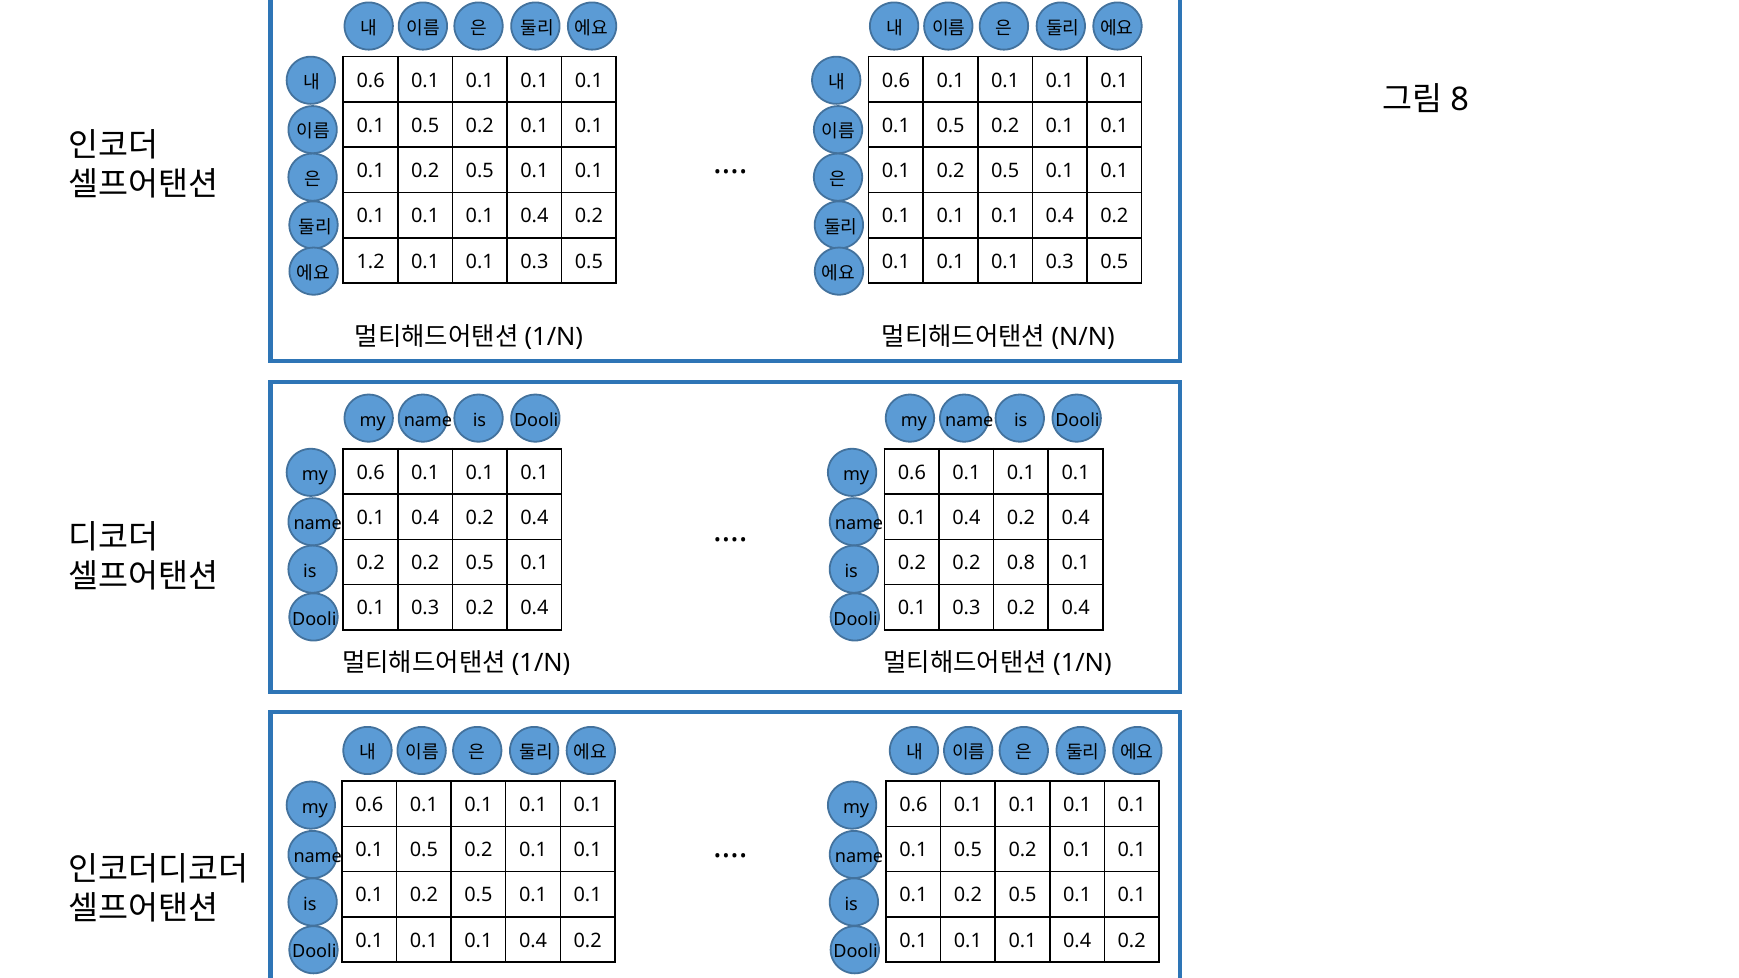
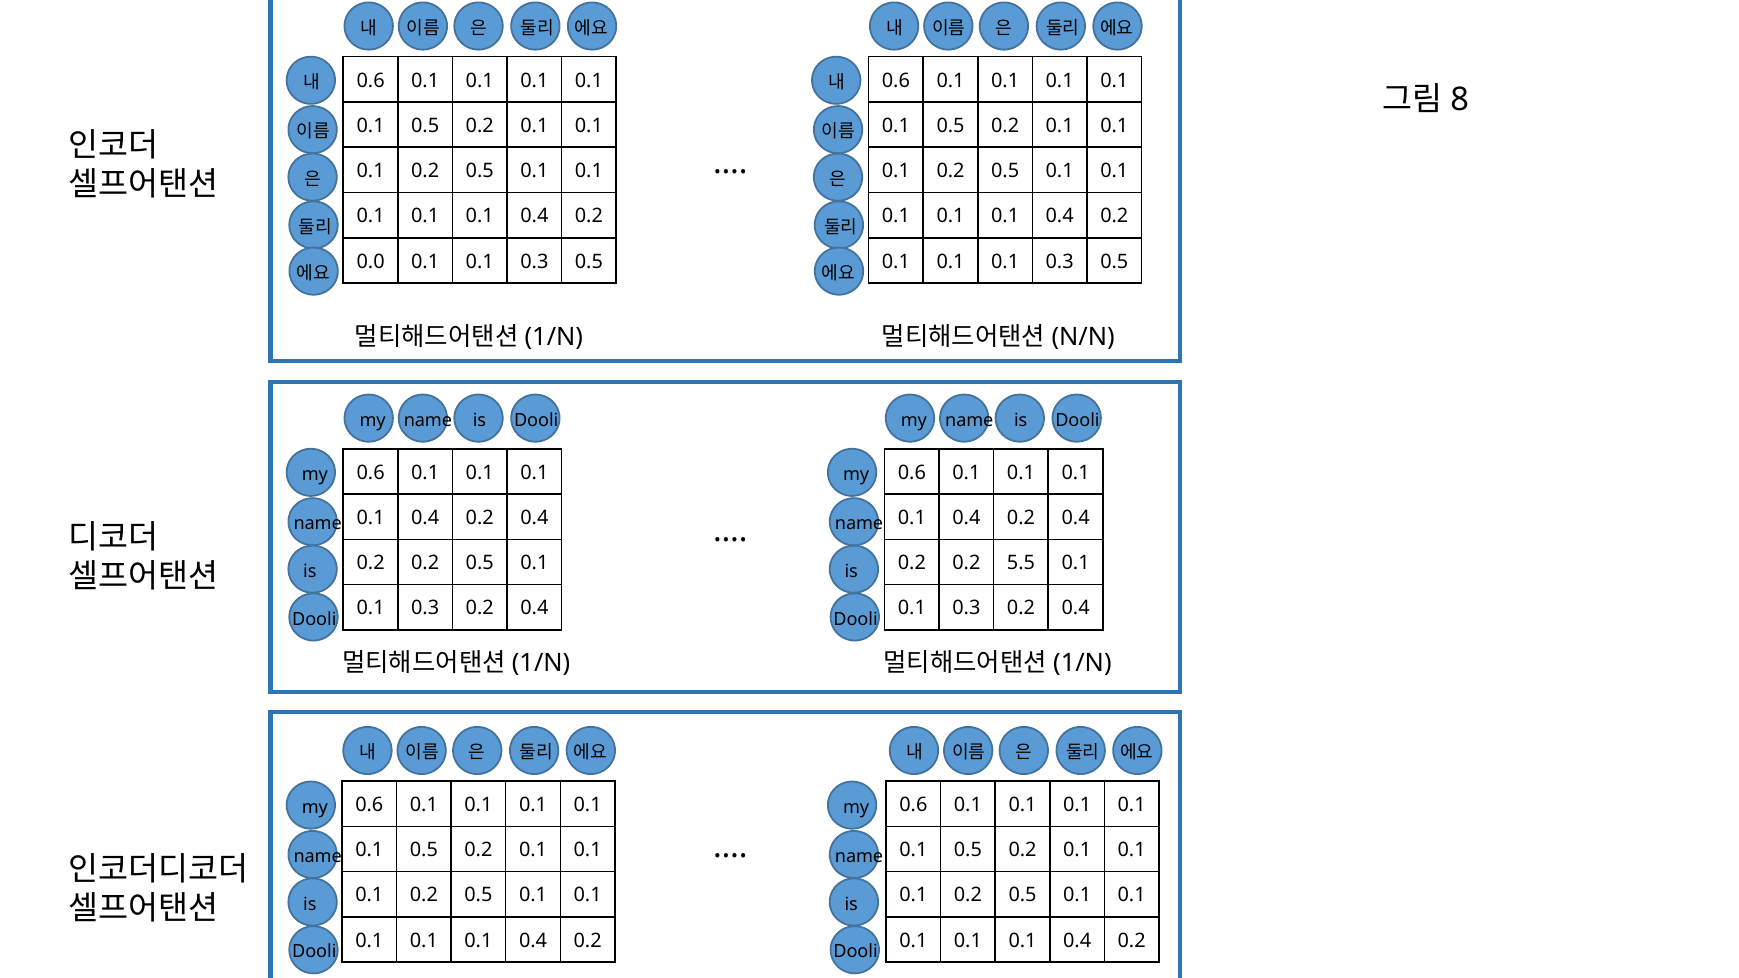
1.2: 1.2 -> 0.0 (371, 262)
0.8: 0.8 -> 5.5 (1021, 563)
